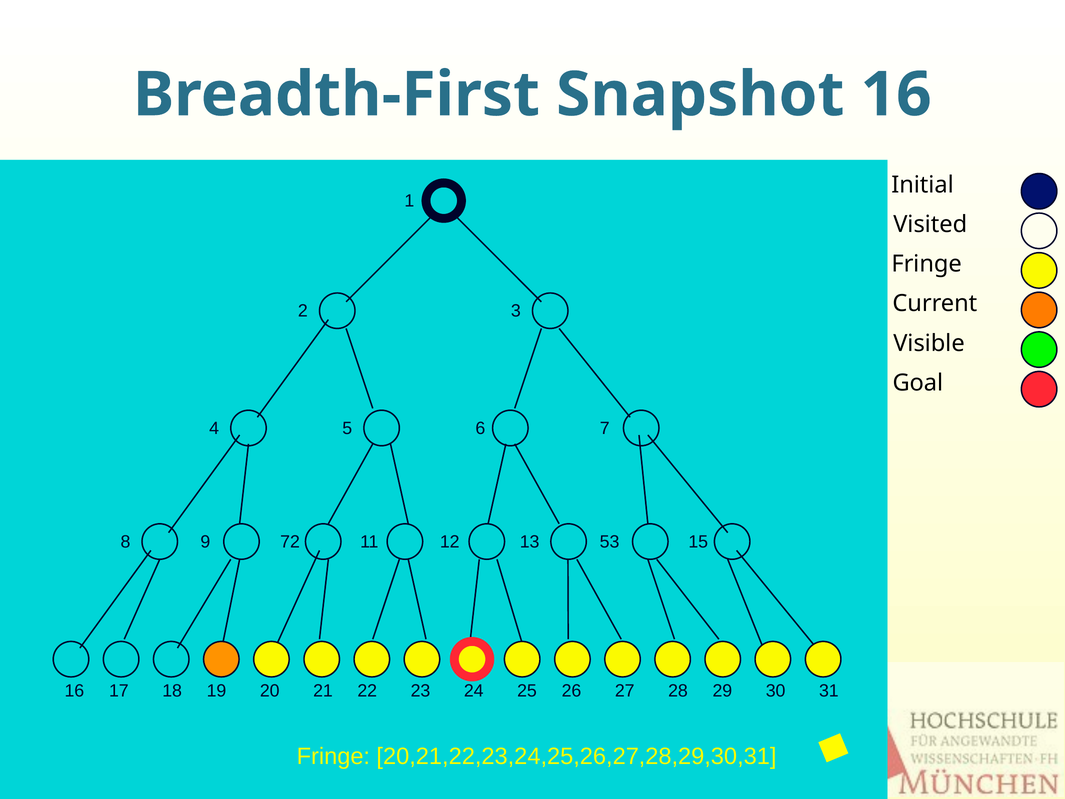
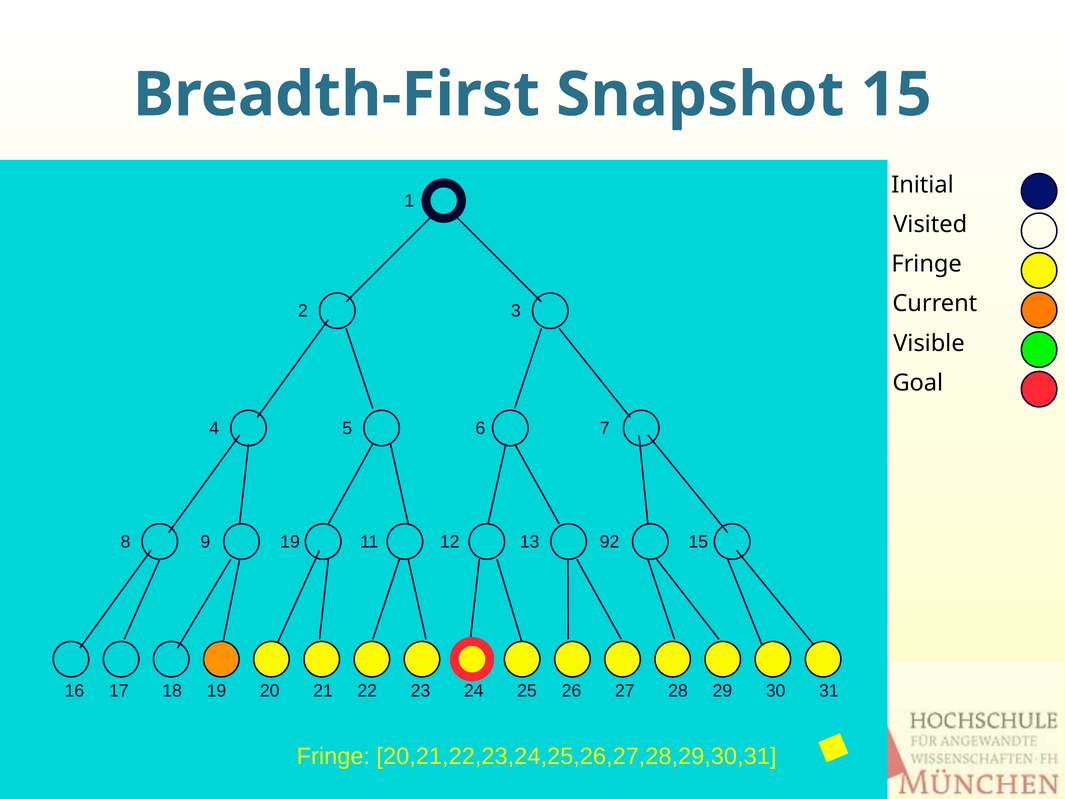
Snapshot 16: 16 -> 15 (896, 95)
9 72: 72 -> 19 (290, 542)
53: 53 -> 92 (610, 542)
